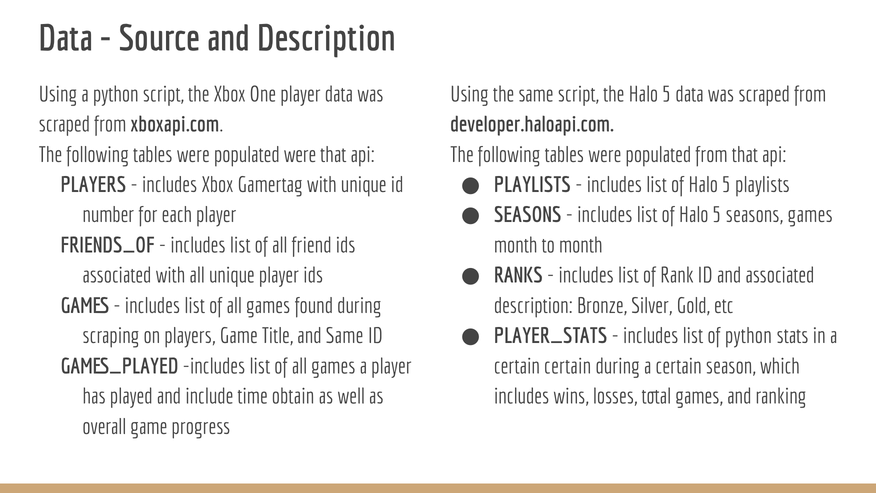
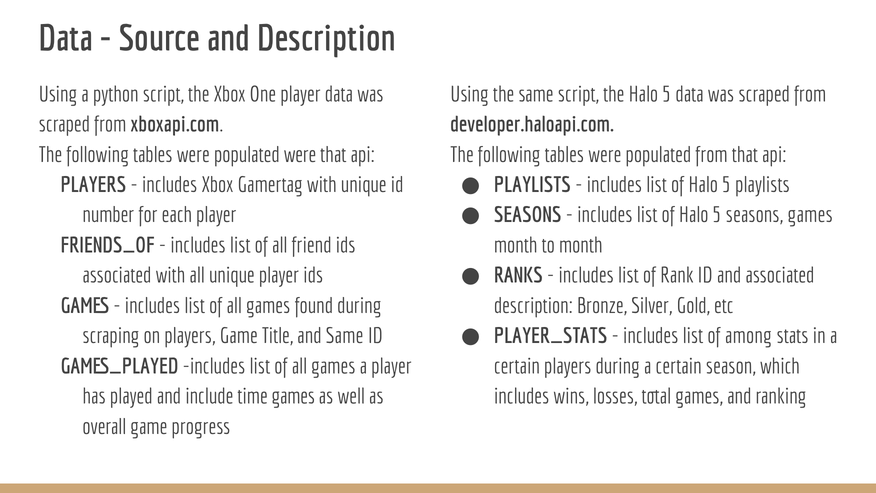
of python: python -> among (748, 336)
certain certain: certain -> players (568, 366)
time obtain: obtain -> games (293, 396)
